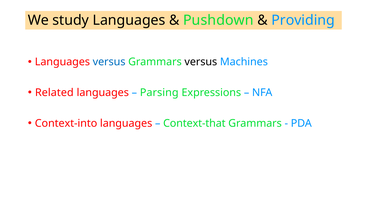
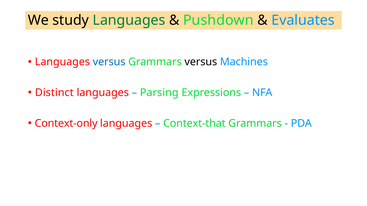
Languages colour: black -> green (129, 20)
Providing: Providing -> Evaluates (303, 20)
Related: Related -> Distinct (54, 93)
Context-into: Context-into -> Context-only (66, 124)
